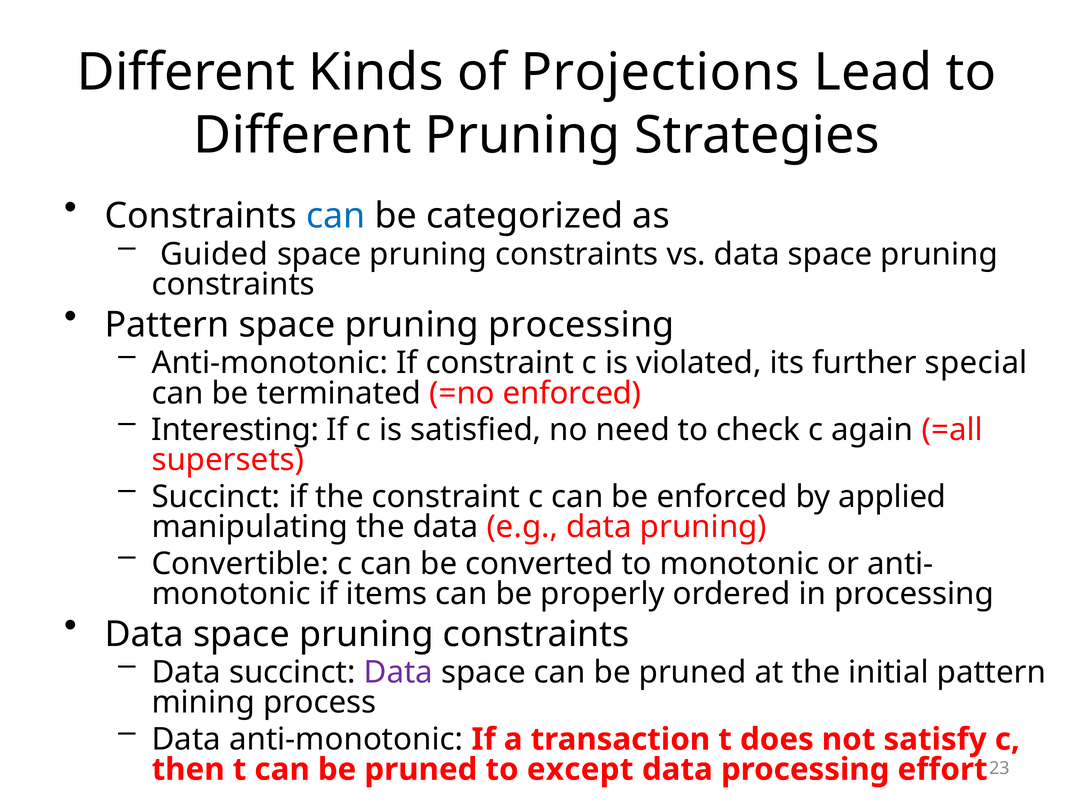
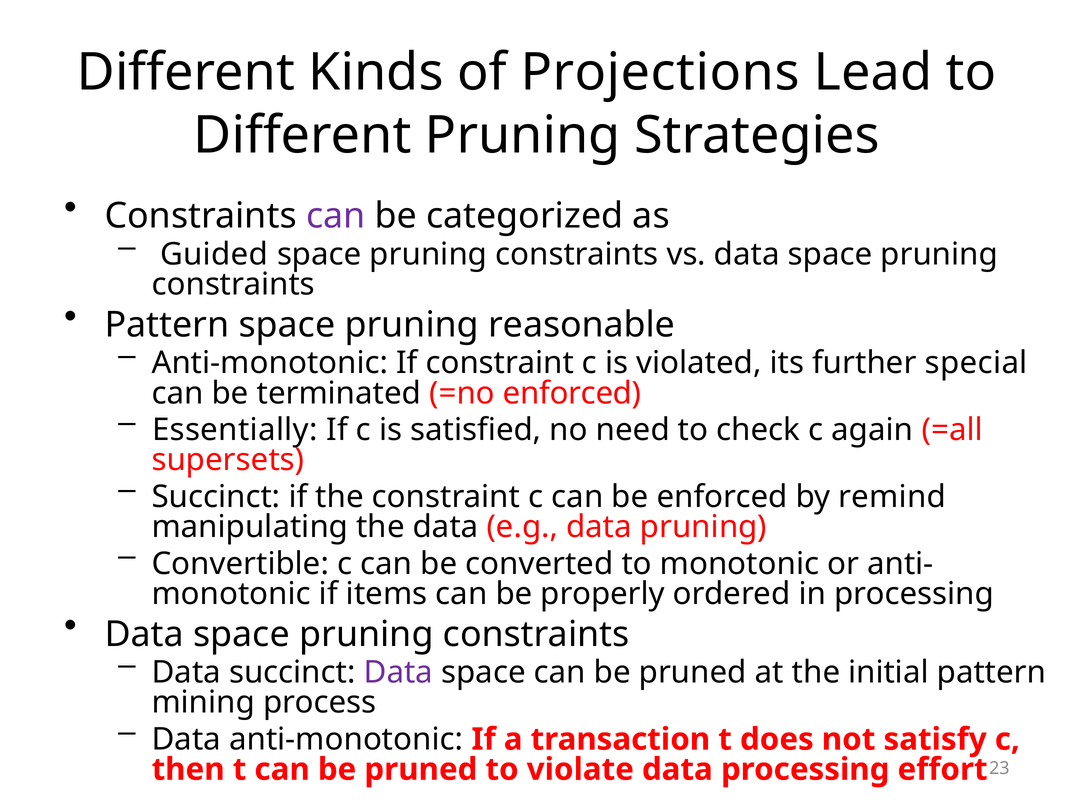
can colour: blue -> purple (336, 216)
pruning processing: processing -> reasonable (582, 325)
Interesting: Interesting -> Essentially (235, 430)
applied: applied -> remind (892, 497)
except: except -> violate (580, 769)
